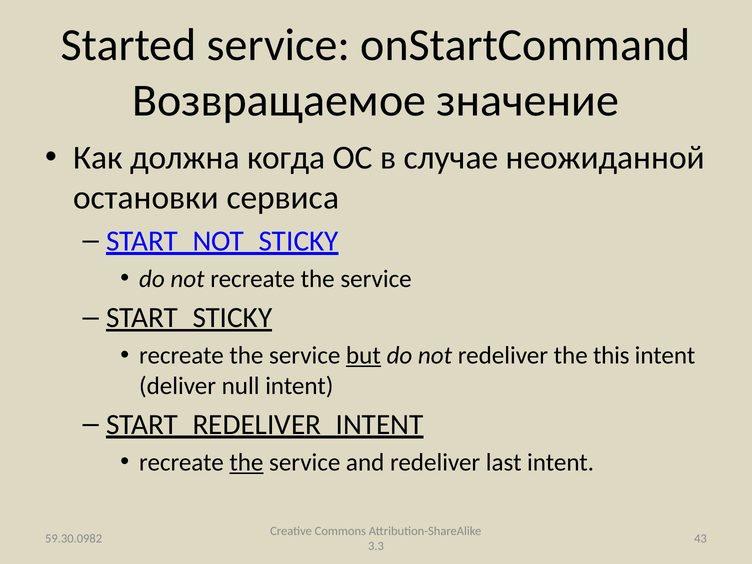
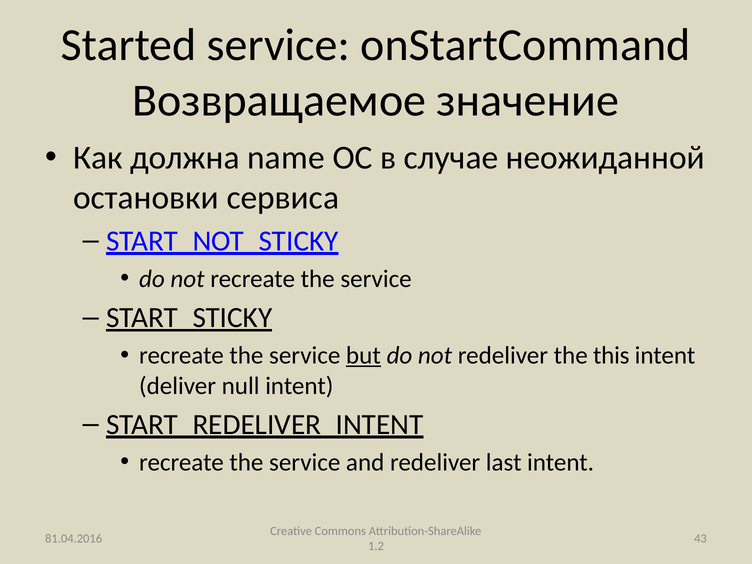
когда: когда -> name (286, 158)
the underline: present -> none (246, 462)
59.30.0982: 59.30.0982 -> 81.04.2016 (74, 539)
3.3: 3.3 -> 1.2 (376, 546)
